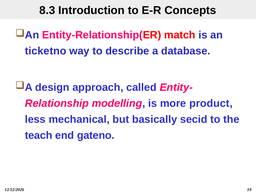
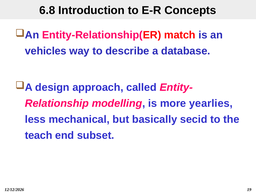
8.3: 8.3 -> 6.8 (47, 10)
ticketno: ticketno -> vehicles (46, 51)
product: product -> yearlies (211, 103)
gateno: gateno -> subset (96, 135)
